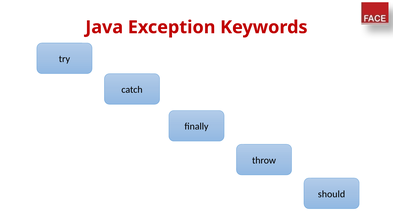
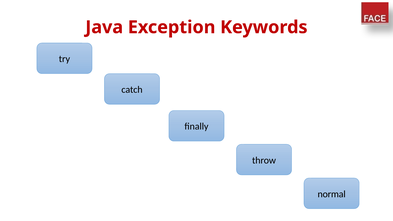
should: should -> normal (332, 194)
